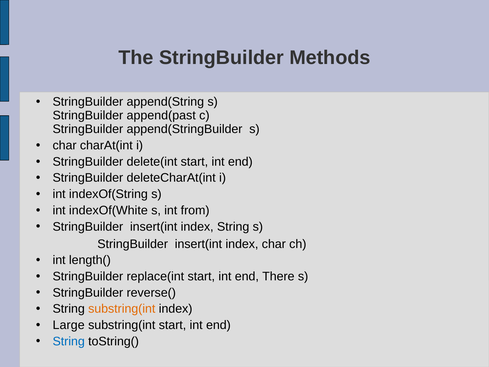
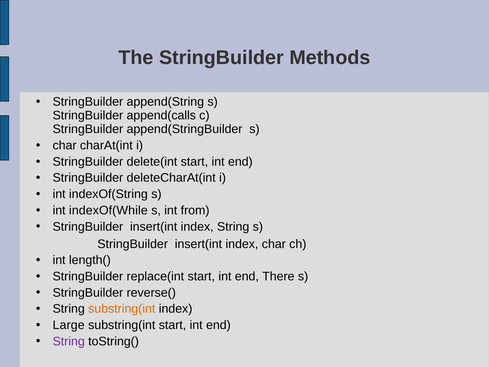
append(past: append(past -> append(calls (161, 115)
indexOf(White: indexOf(White -> indexOf(While (108, 210)
String colour: blue -> purple (69, 341)
